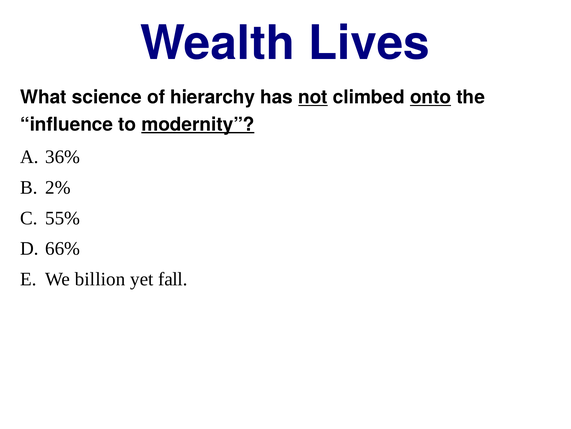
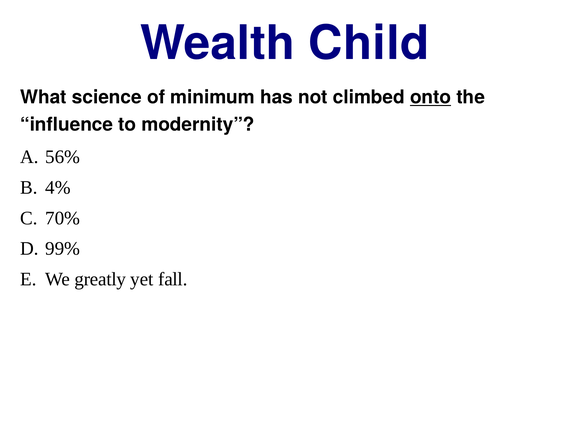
Lives: Lives -> Child (369, 43)
hierarchy: hierarchy -> minimum (213, 97)
not underline: present -> none (313, 97)
modernity underline: present -> none (198, 124)
36%: 36% -> 56% (63, 157)
2%: 2% -> 4% (58, 187)
55%: 55% -> 70% (63, 218)
66%: 66% -> 99% (63, 248)
billion: billion -> greatly (100, 279)
